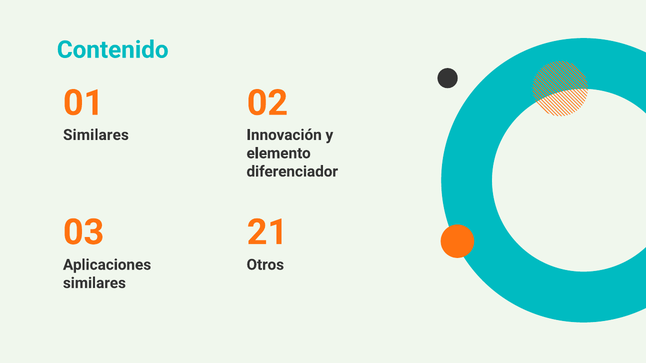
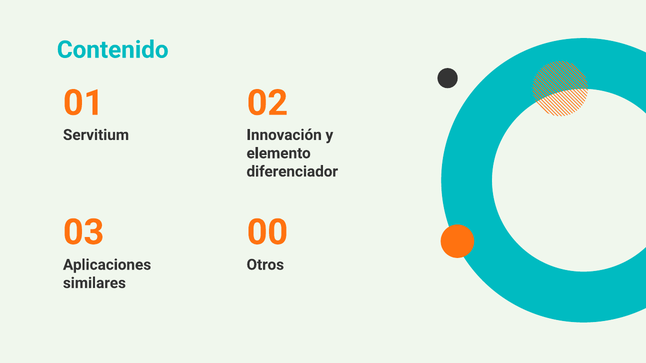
Similares: Similares -> Servitium (96, 135)
21: 21 -> 00 (267, 233)
